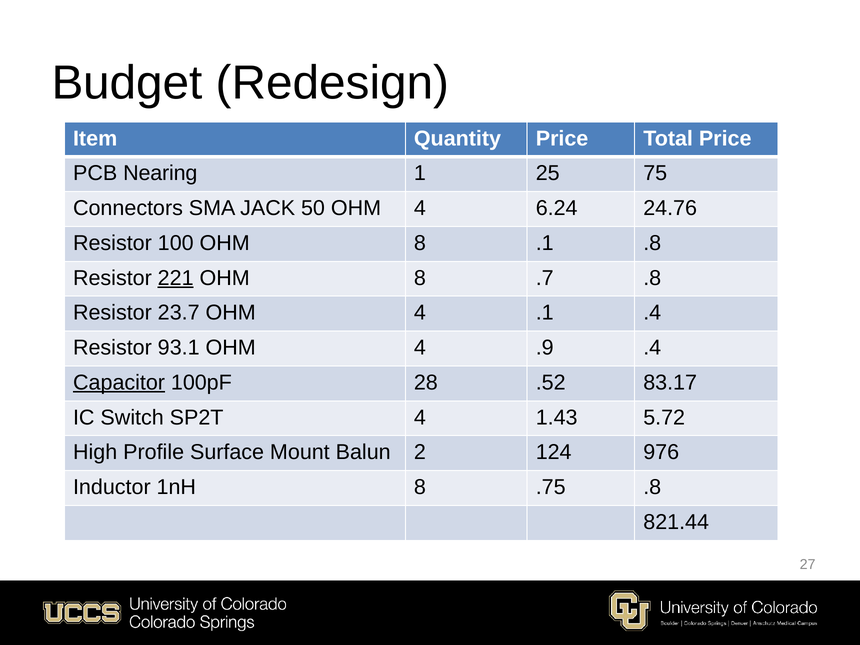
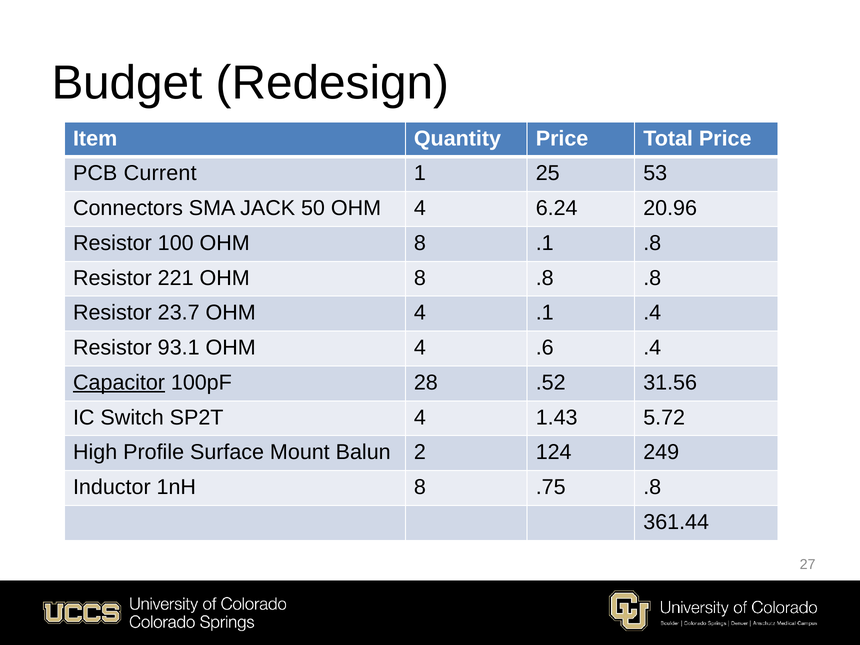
Nearing: Nearing -> Current (160, 173)
75: 75 -> 53 (655, 173)
24.76: 24.76 -> 20.96 (670, 208)
221 underline: present -> none (176, 278)
8 .7: .7 -> .8 (545, 278)
.9: .9 -> .6 (545, 348)
83.17: 83.17 -> 31.56 (670, 383)
976: 976 -> 249 (661, 452)
821.44: 821.44 -> 361.44 (676, 522)
